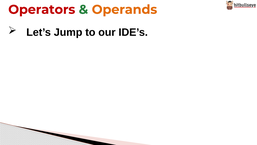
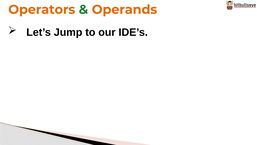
Operators colour: red -> orange (42, 10)
